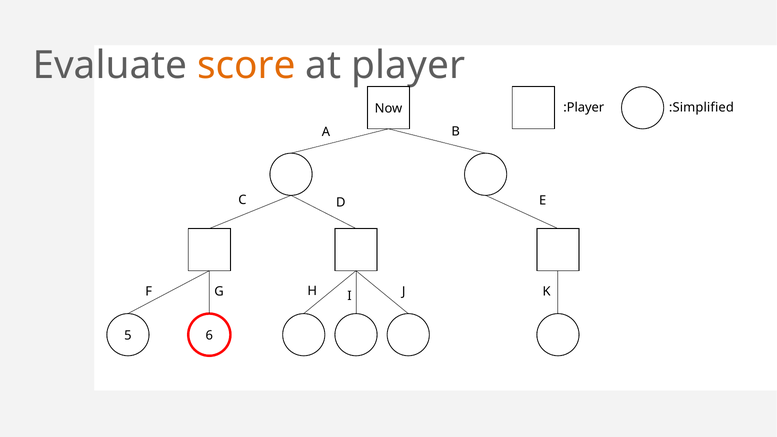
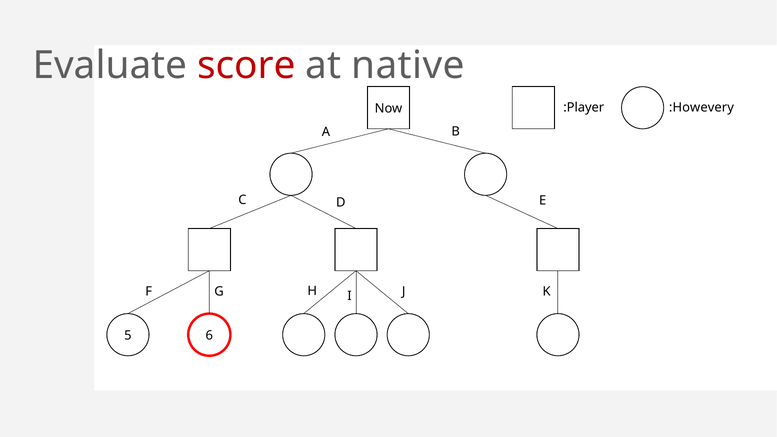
score colour: orange -> red (246, 65)
player: player -> native (408, 65)
:Simplified: :Simplified -> :Howevery (701, 108)
